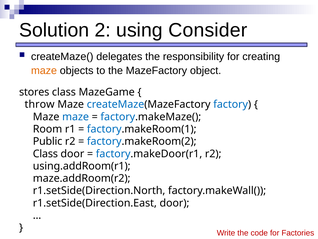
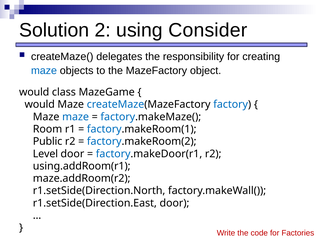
maze colour: orange -> blue (44, 70)
stores: stores -> would (34, 92)
throw: throw -> would (40, 104)
Class: Class -> Level (45, 153)
